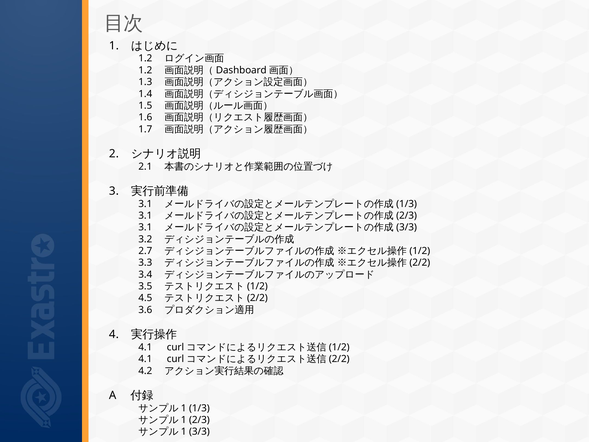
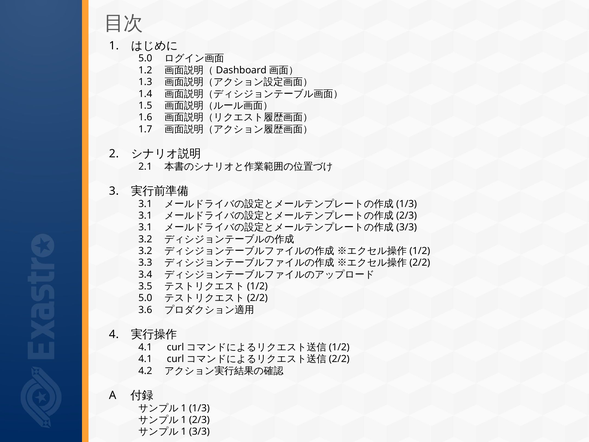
1.2: 1.2 -> 5.0 (145, 58)
2.7: 2.7 -> 3.2 (145, 251)
4.5: 4.5 -> 5.0 (145, 298)
